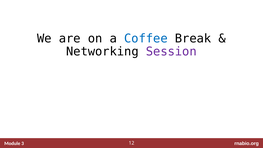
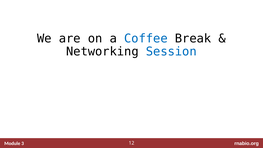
Session colour: purple -> blue (171, 52)
